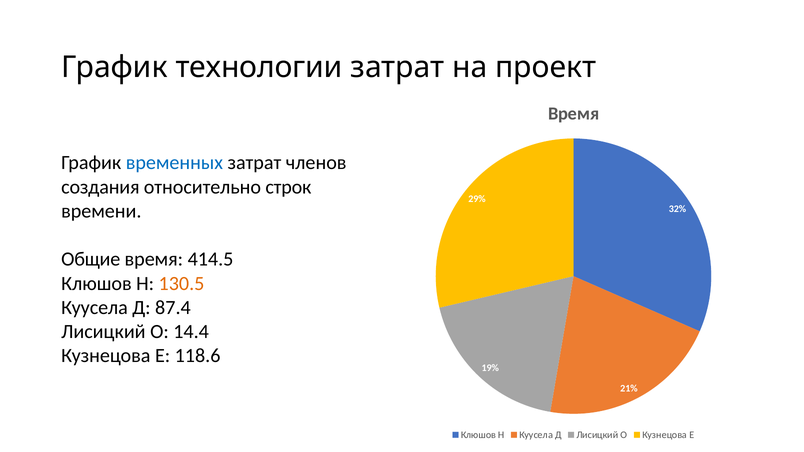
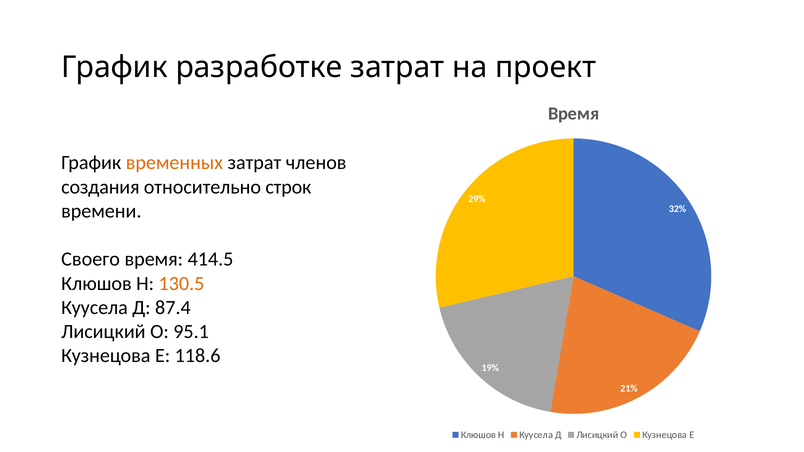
технологии: технологии -> разработке (259, 68)
временных colour: blue -> orange (174, 163)
Общие: Общие -> Своего (91, 259)
14.4: 14.4 -> 95.1 (191, 332)
